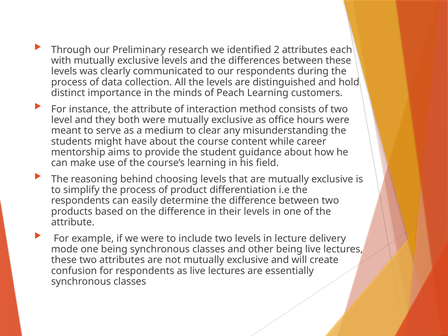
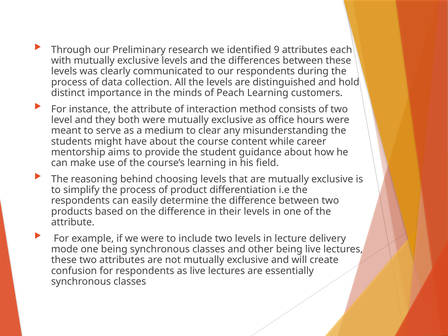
2: 2 -> 9 (277, 50)
